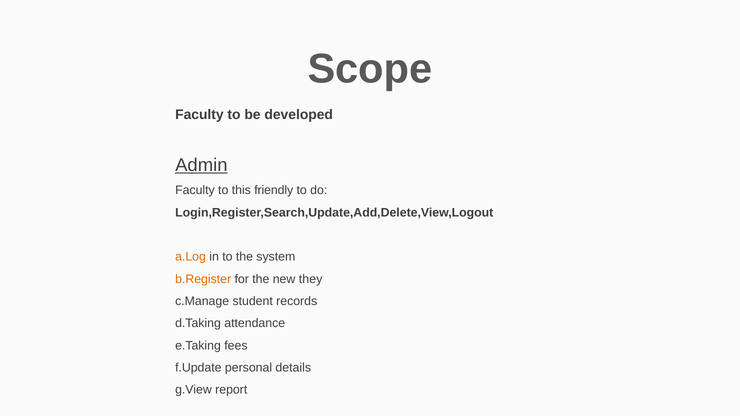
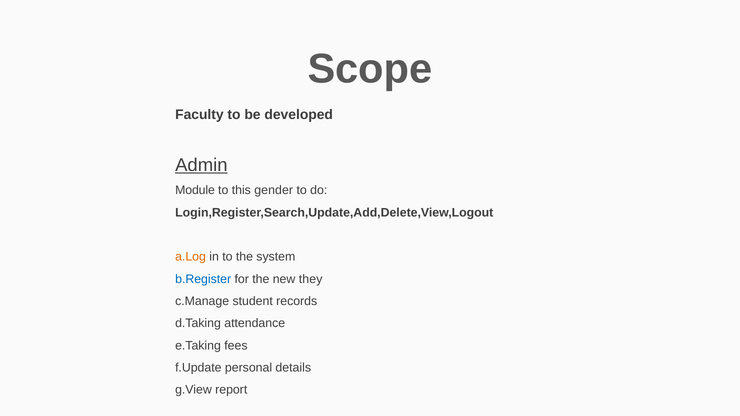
Faculty: Faculty -> Module (195, 190)
friendly: friendly -> gender (274, 190)
b.Register colour: orange -> blue (203, 279)
